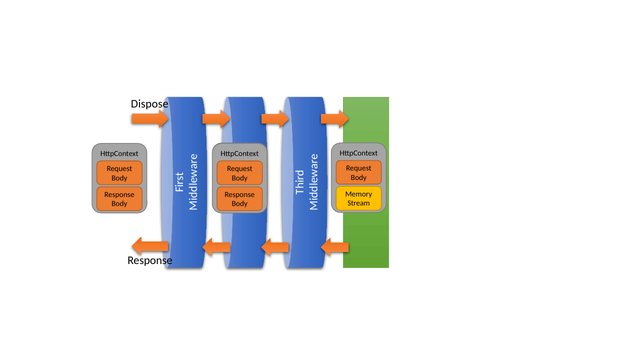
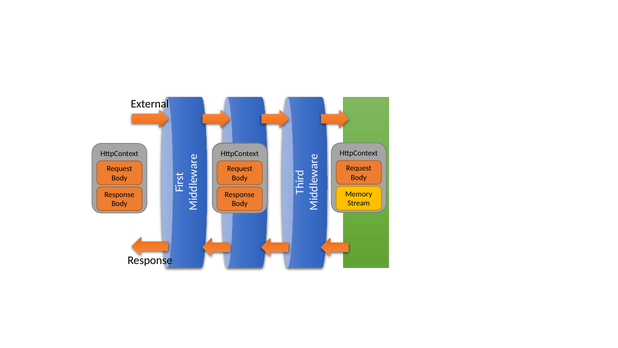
Dispose: Dispose -> External (150, 104)
